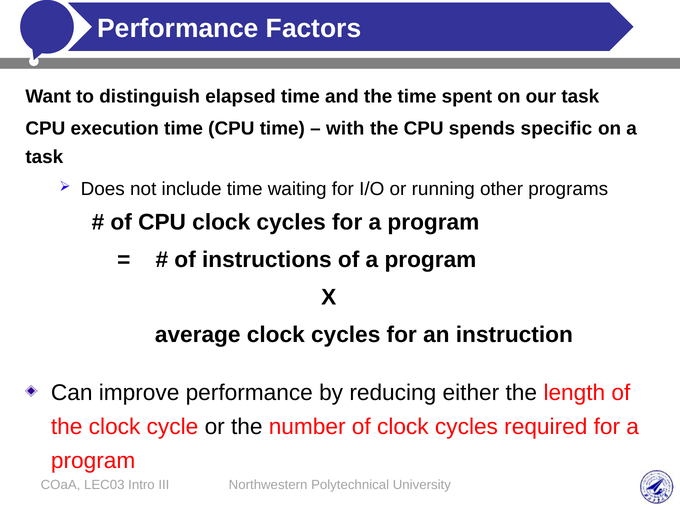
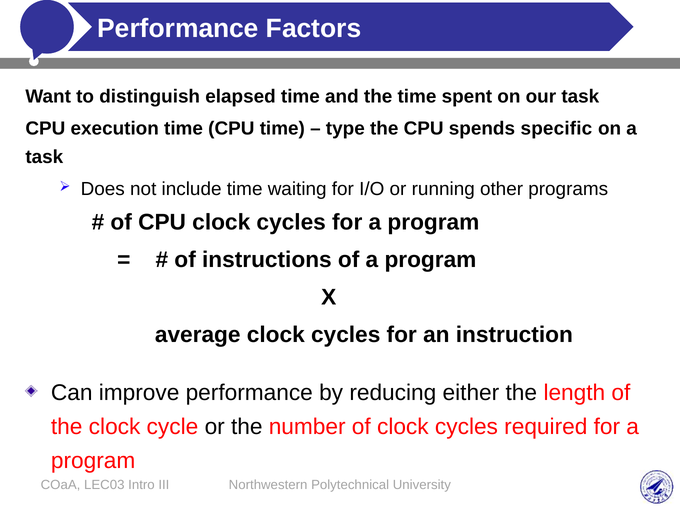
with: with -> type (345, 129)
